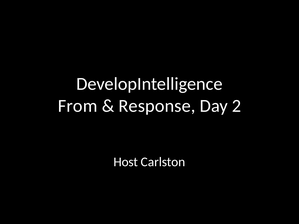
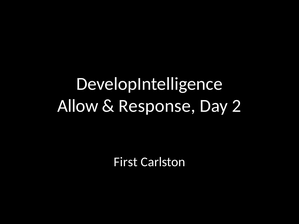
From: From -> Allow (78, 106)
Host: Host -> First (126, 162)
